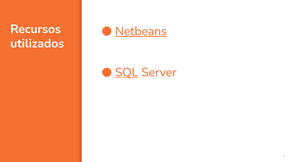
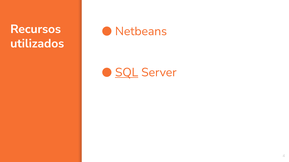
Netbeans underline: present -> none (141, 31)
